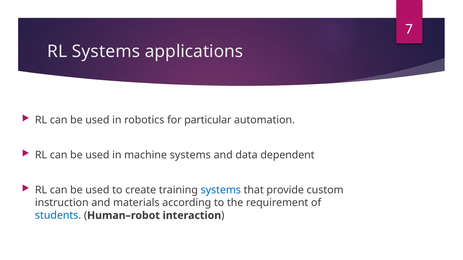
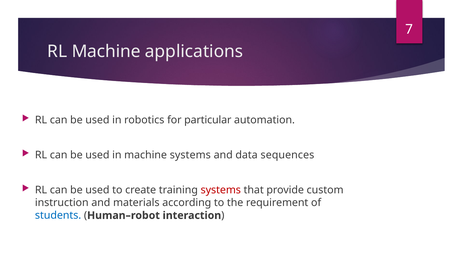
RL Systems: Systems -> Machine (106, 52)
dependent: dependent -> sequences (287, 155)
systems colour: blue -> red (221, 190)
